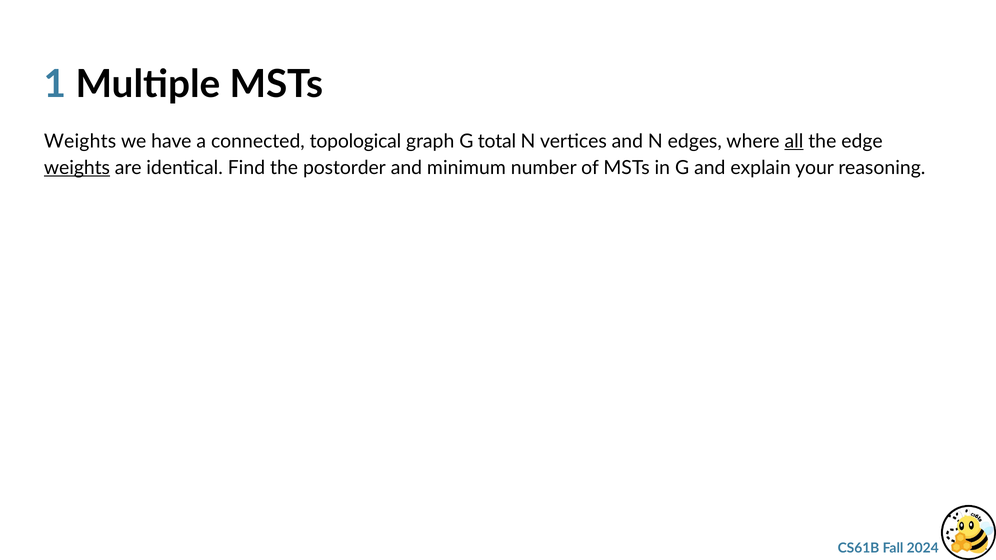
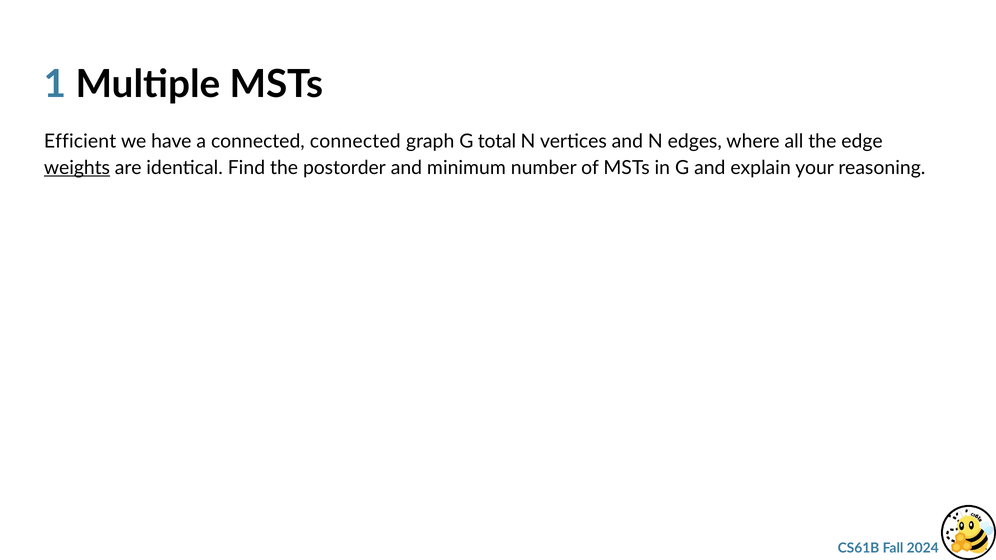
Weights: Weights -> Efficient (80, 141)
connected topological: topological -> connected (355, 141)
all underline: present -> none (794, 141)
